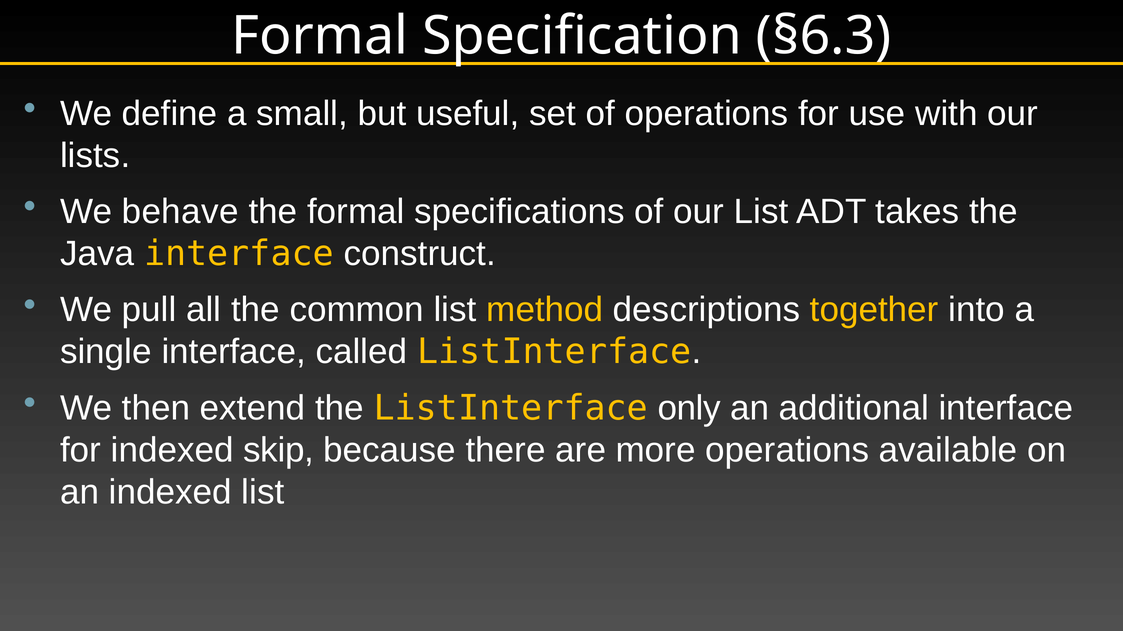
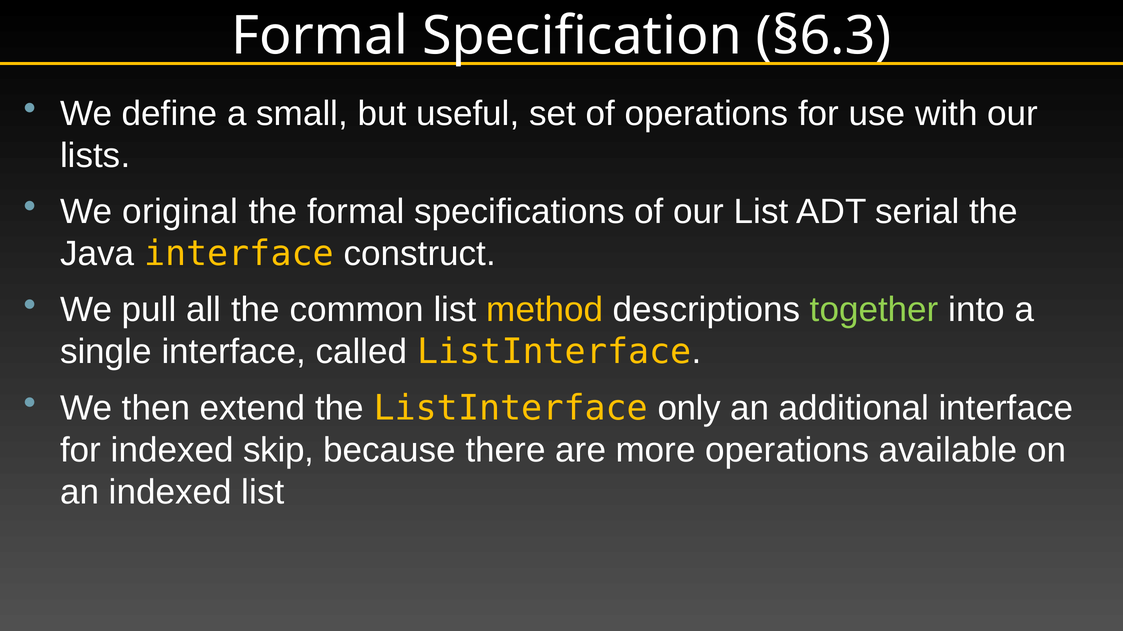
behave: behave -> original (180, 212)
takes: takes -> serial (917, 212)
together colour: yellow -> light green (874, 310)
